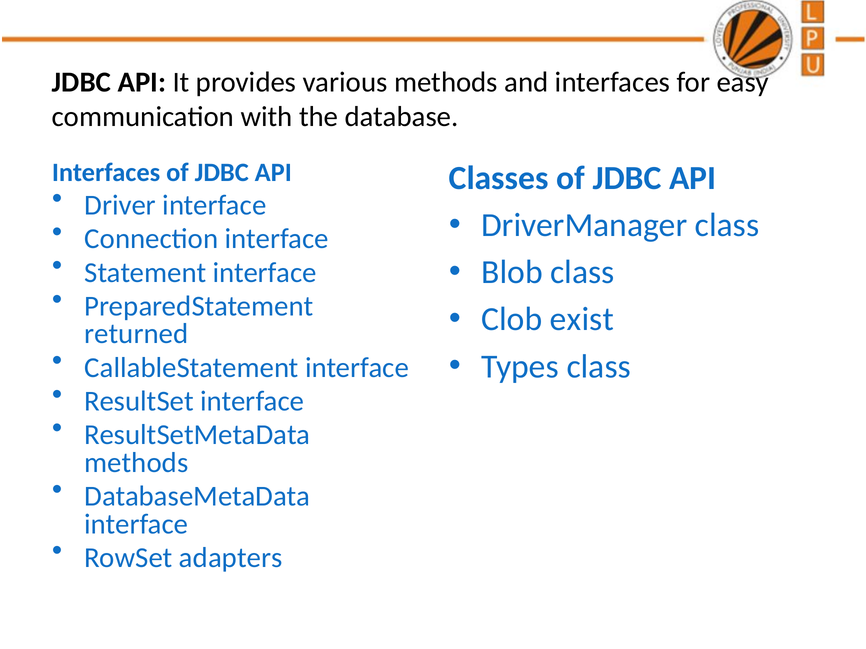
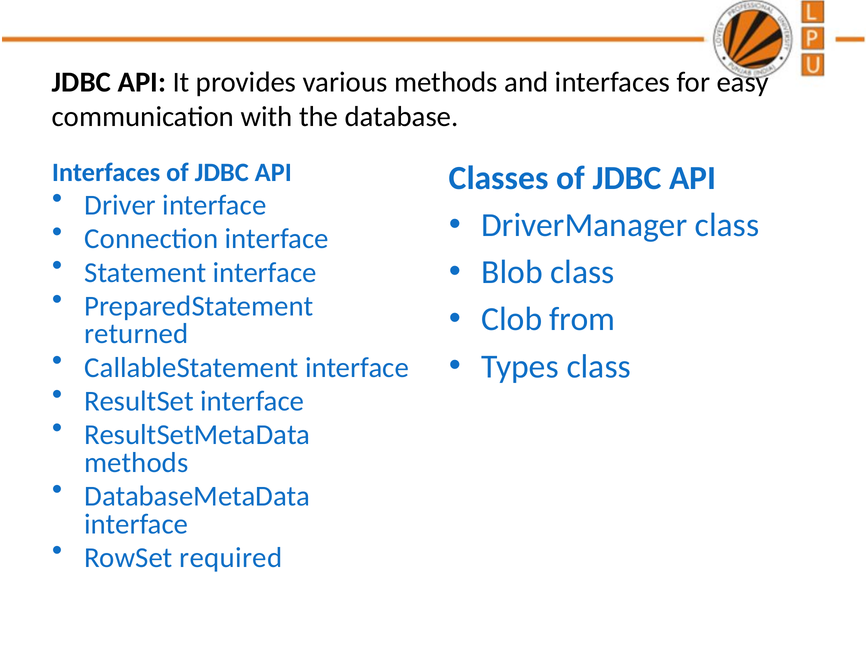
exist: exist -> from (582, 320)
adapters: adapters -> required (231, 558)
